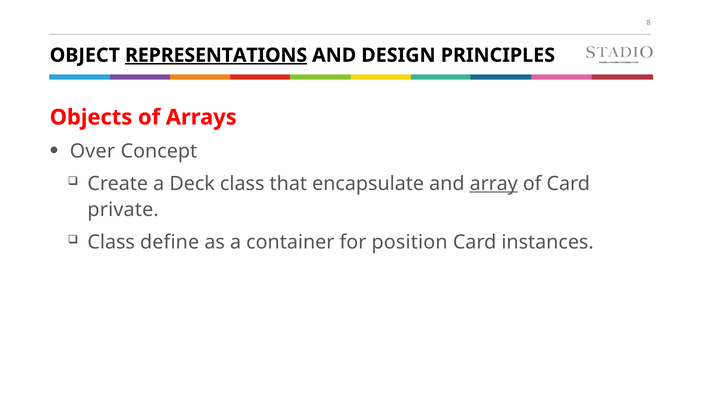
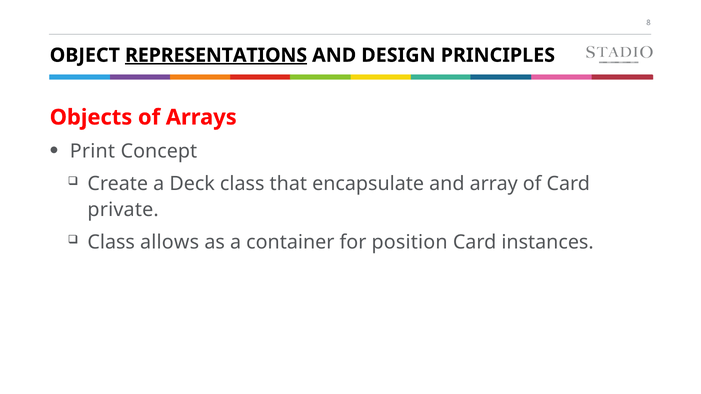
Over: Over -> Print (92, 151)
array underline: present -> none (494, 184)
define: define -> allows (170, 242)
